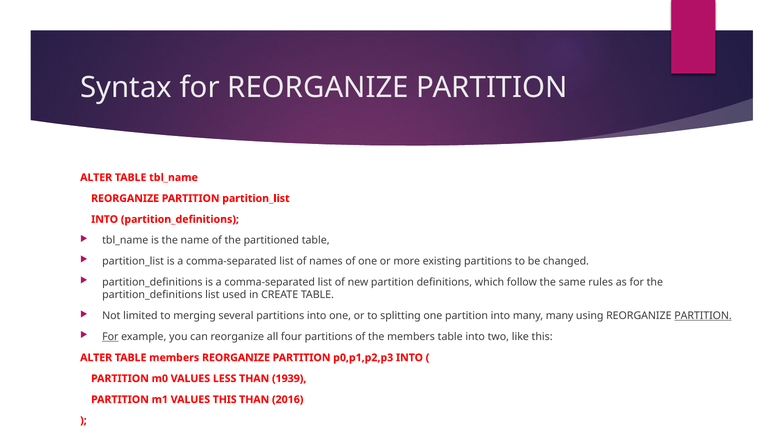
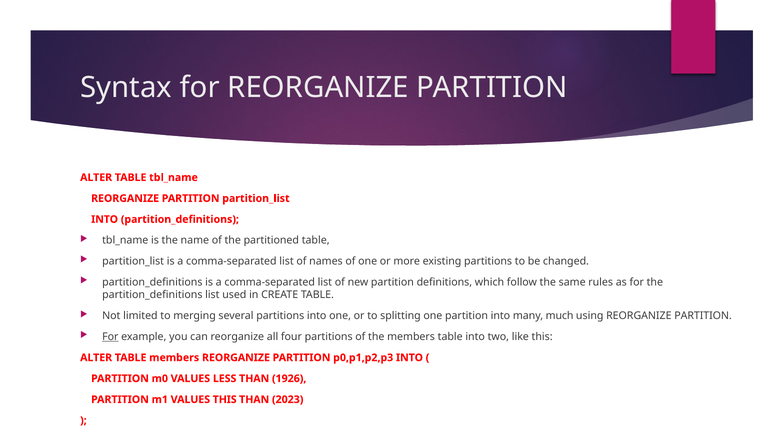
many many: many -> much (560, 316)
PARTITION underline: present -> none (703, 316)
1939: 1939 -> 1926 (289, 379)
2016: 2016 -> 2023 (288, 400)
